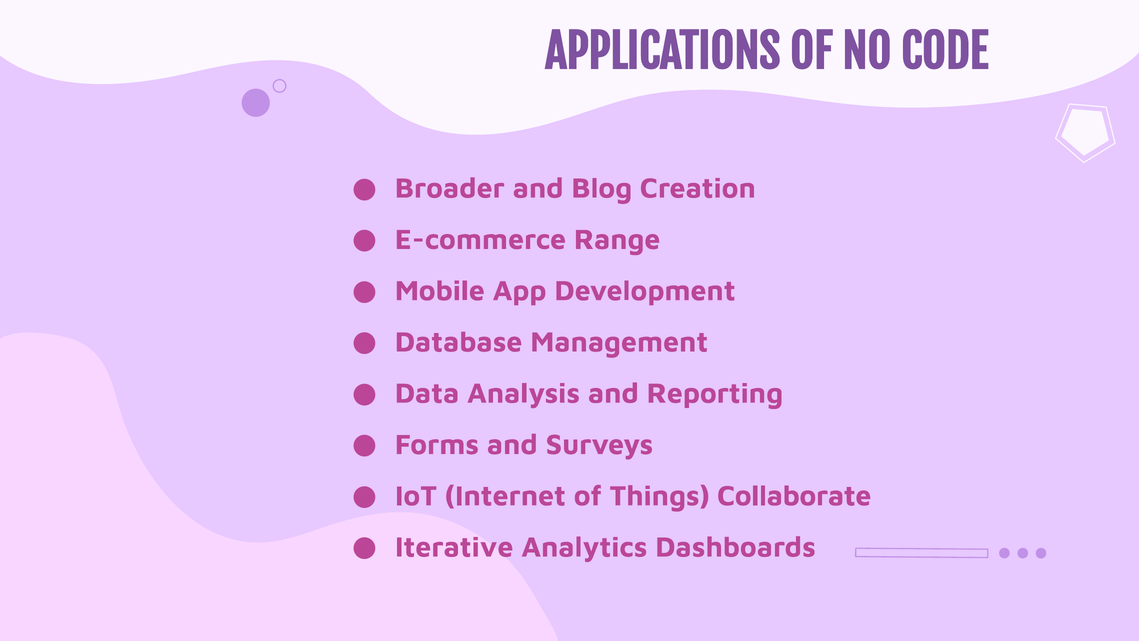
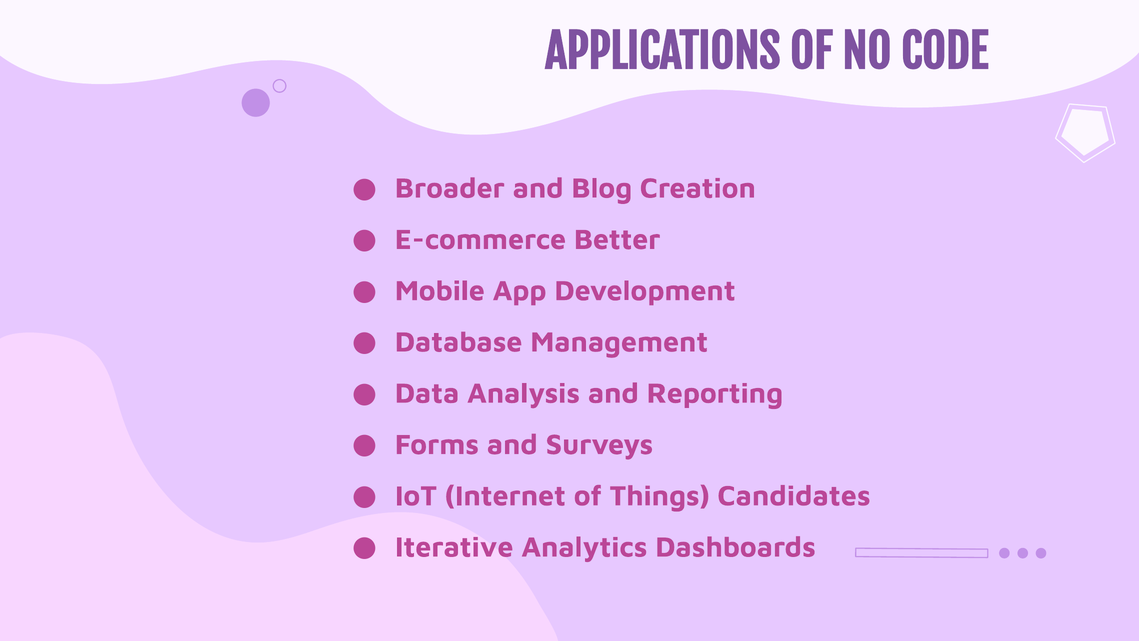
Range: Range -> Better (617, 239)
Collaborate: Collaborate -> Candidates (794, 496)
